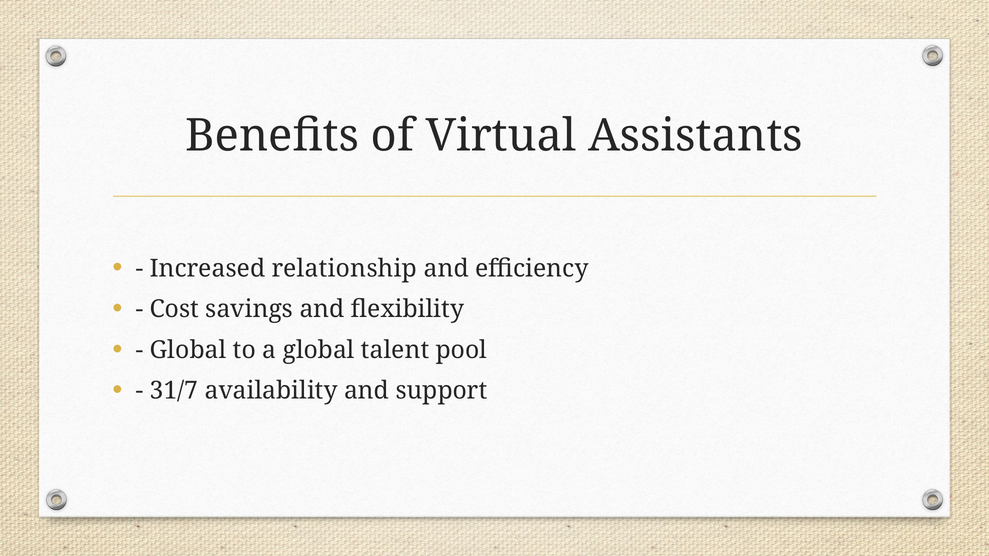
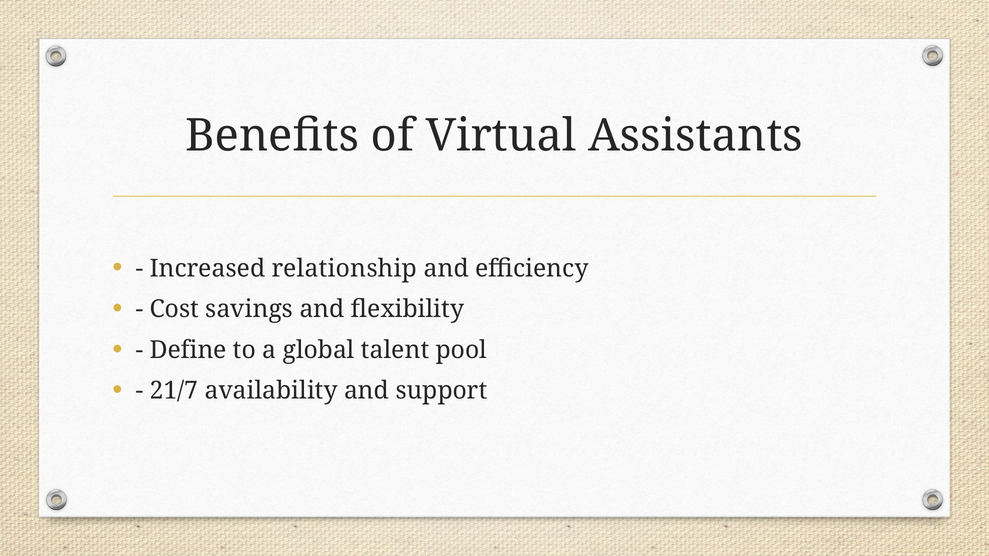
Global: Global -> Define (188, 350)
31/7: 31/7 -> 21/7 (174, 391)
